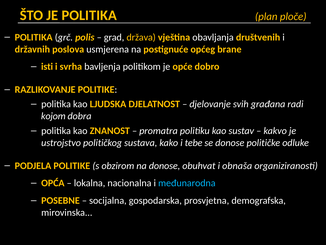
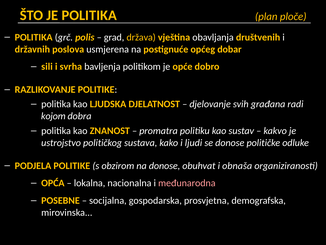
brane: brane -> dobar (229, 49)
isti: isti -> sili (47, 66)
tebe: tebe -> ljudi (194, 143)
međunarodna colour: light blue -> pink (187, 183)
